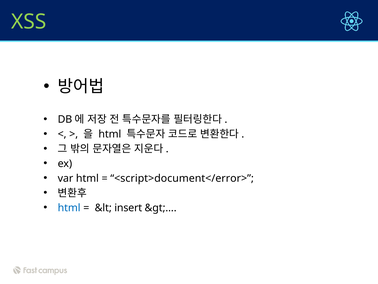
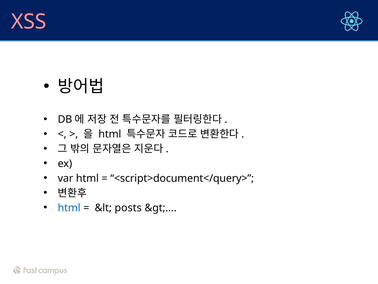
XSS colour: light green -> pink (29, 22)
<script>document</error>: <script>document</error> -> <script>document</query> (182, 178)
insert: insert -> posts (128, 207)
